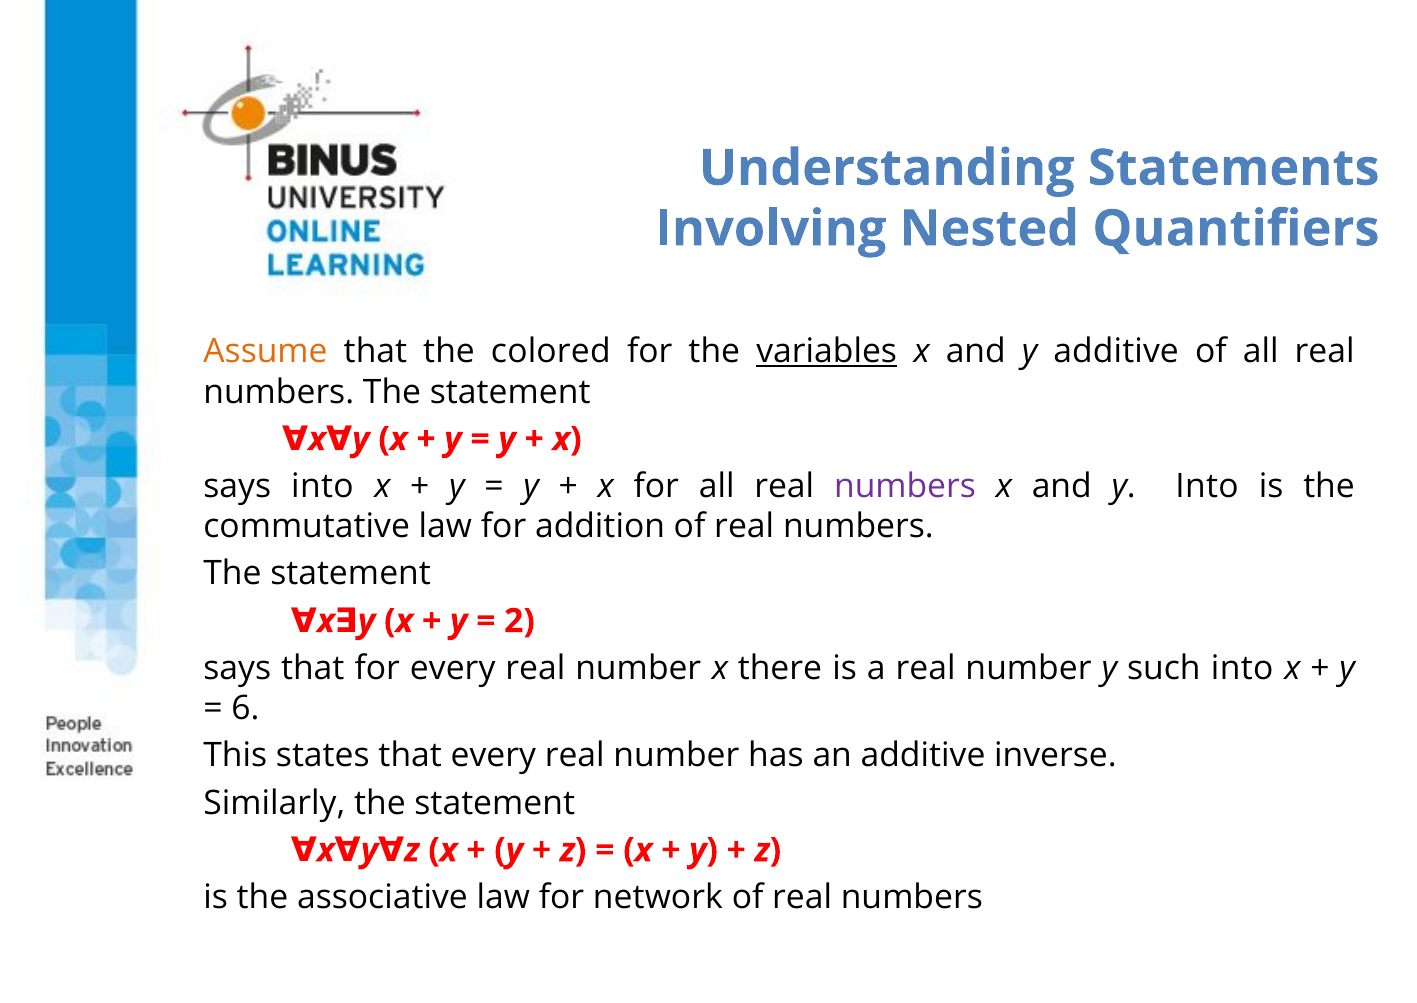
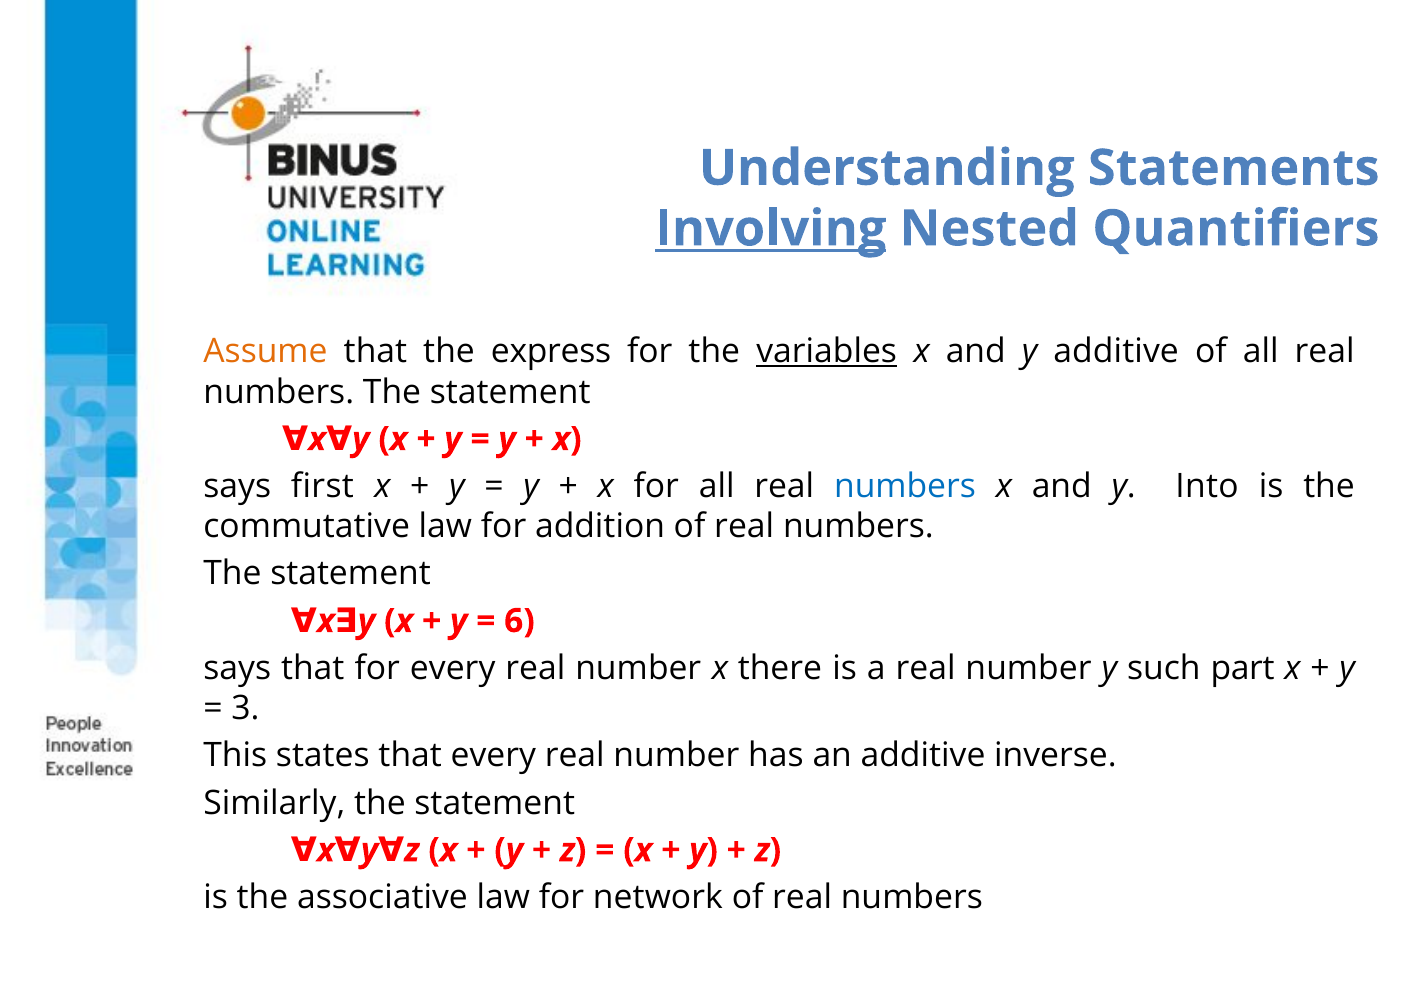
Involving underline: none -> present (771, 229)
colored: colored -> express (551, 351)
says into: into -> first (322, 486)
numbers colour: purple -> blue (905, 486)
2: 2 -> 6 (519, 621)
such into: into -> part (1243, 668)
6: 6 -> 3 (245, 708)
